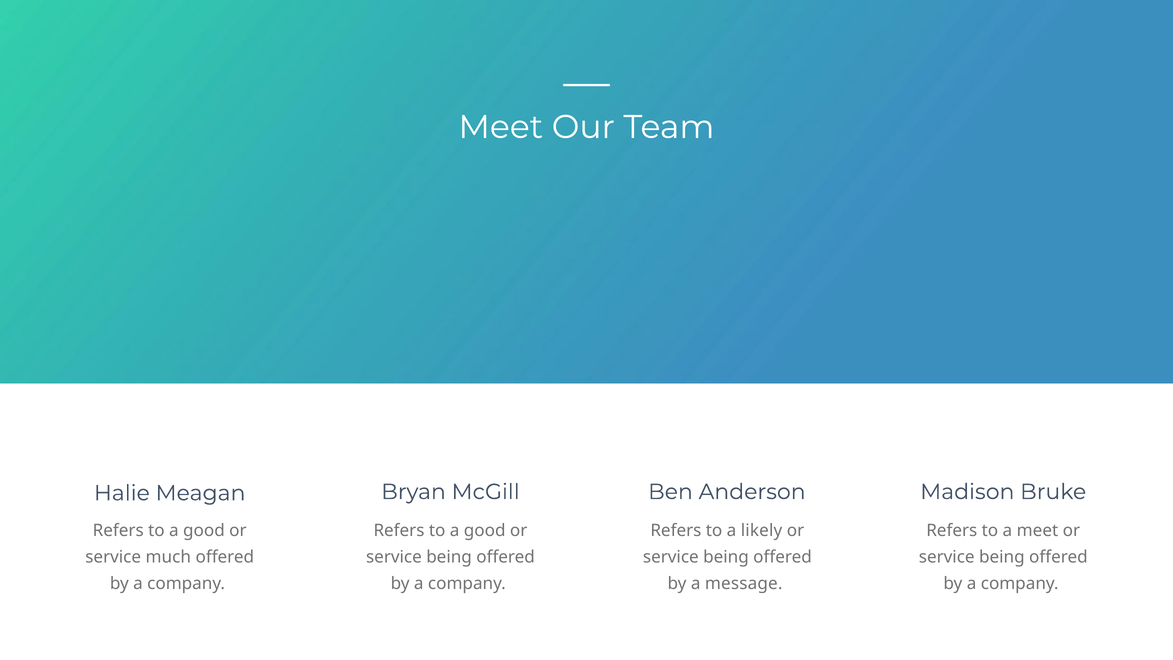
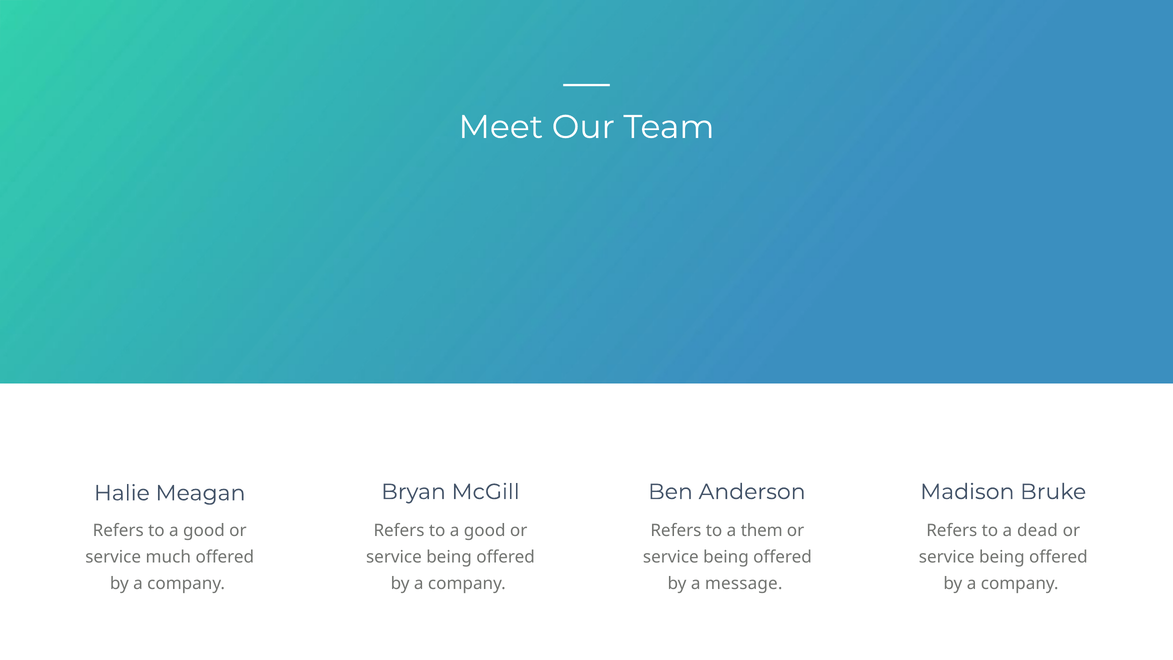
likely: likely -> them (762, 531)
a meet: meet -> dead (1037, 531)
